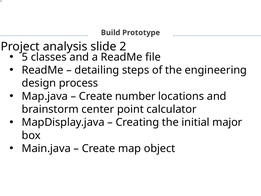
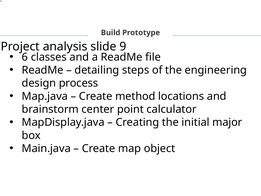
2: 2 -> 9 (123, 46)
5: 5 -> 6 (25, 57)
number: number -> method (135, 96)
